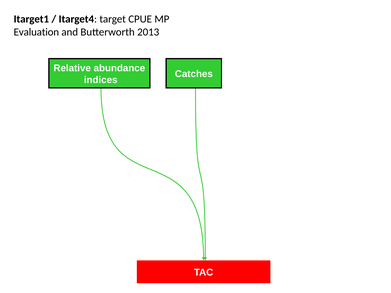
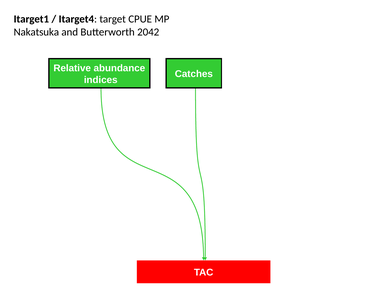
Evaluation: Evaluation -> Nakatsuka (36, 32)
2013: 2013 -> 2042 (148, 32)
